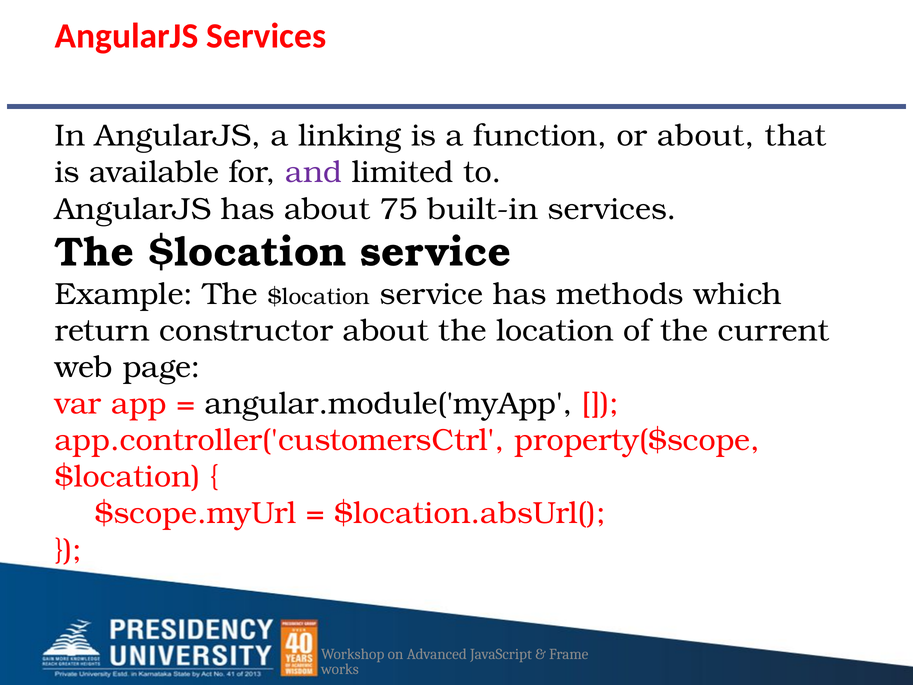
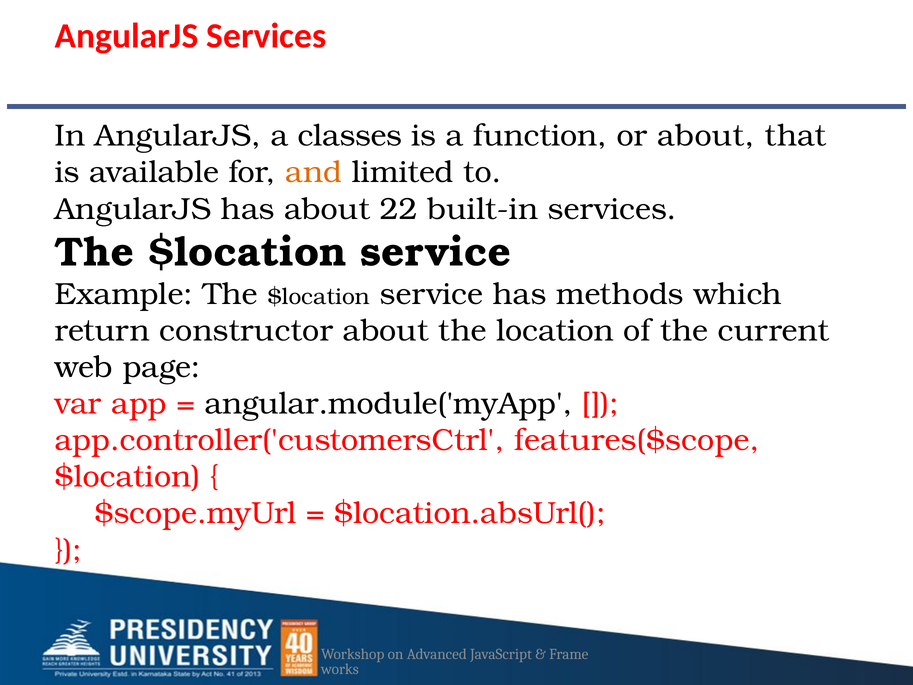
linking: linking -> classes (350, 136)
and colour: purple -> orange (314, 172)
75: 75 -> 22 (399, 209)
property($scope: property($scope -> features($scope (637, 440)
